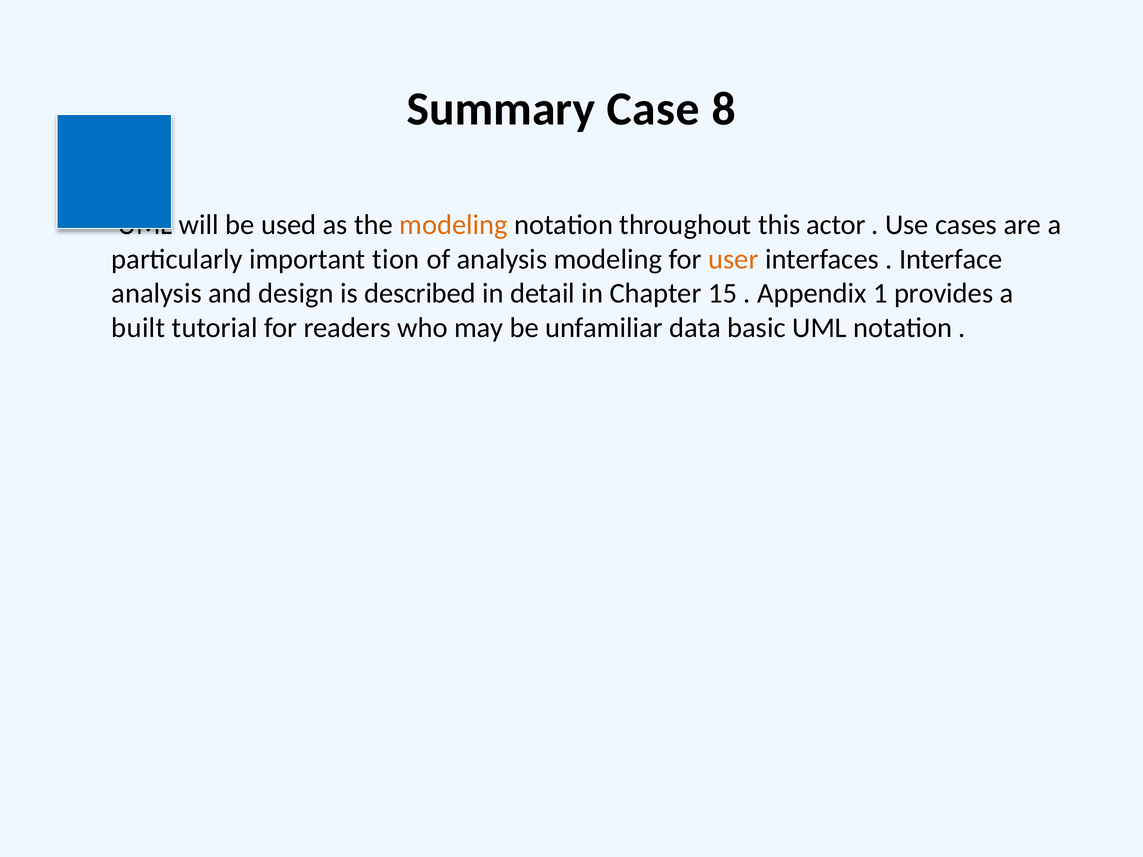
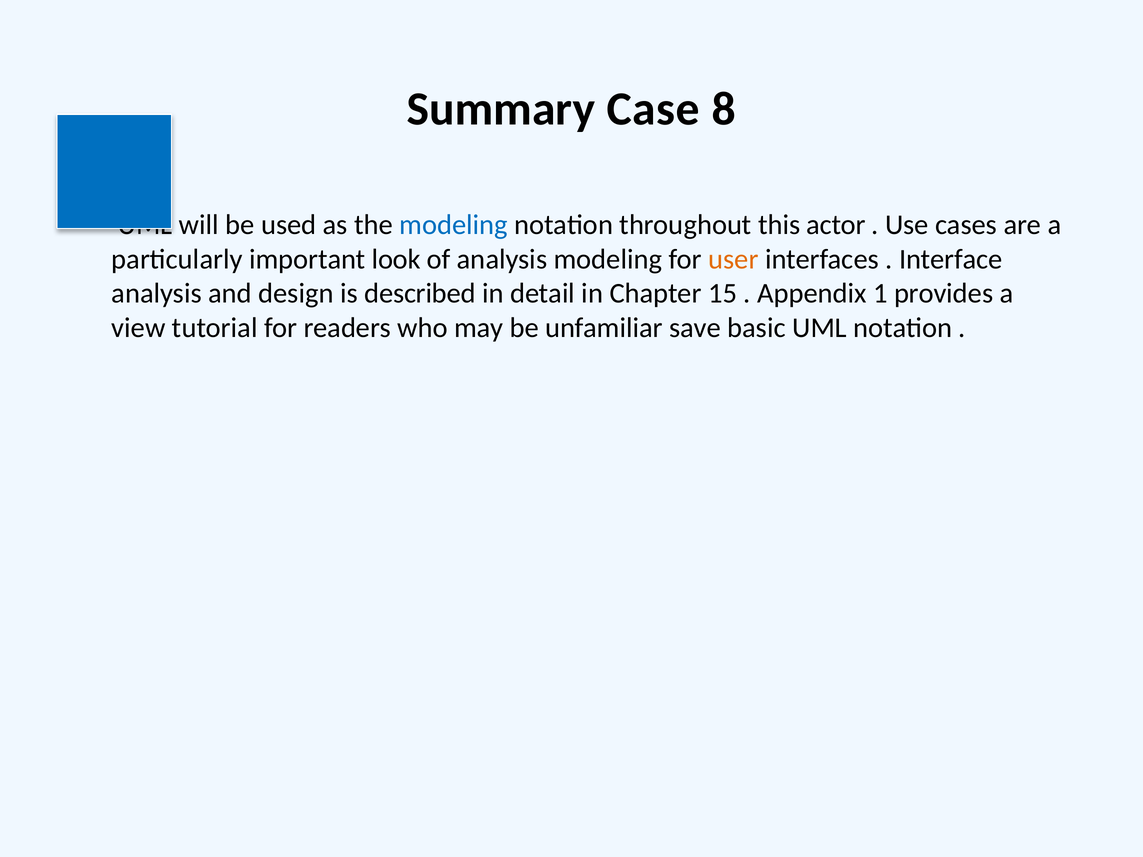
modeling colour: orange -> blue (454, 225)
tion: tion -> look (396, 259)
built: built -> view (138, 328)
data: data -> save (695, 328)
